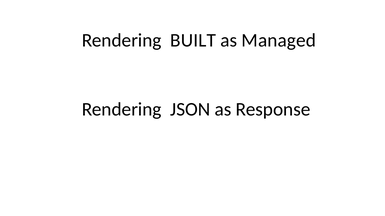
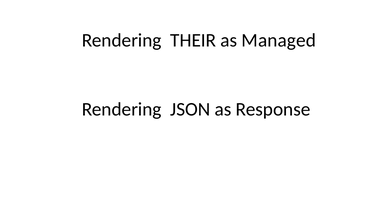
BUILT: BUILT -> THEIR (193, 40)
